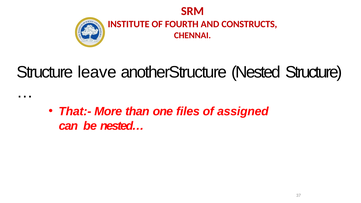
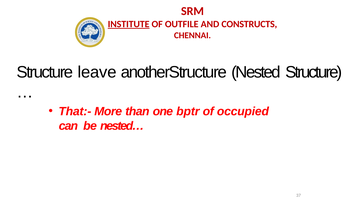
INSTITUTE underline: none -> present (129, 24)
FOURTH: FOURTH -> OUTFILE (182, 24)
files: files -> bptr (188, 111)
assigned: assigned -> occupied (243, 111)
